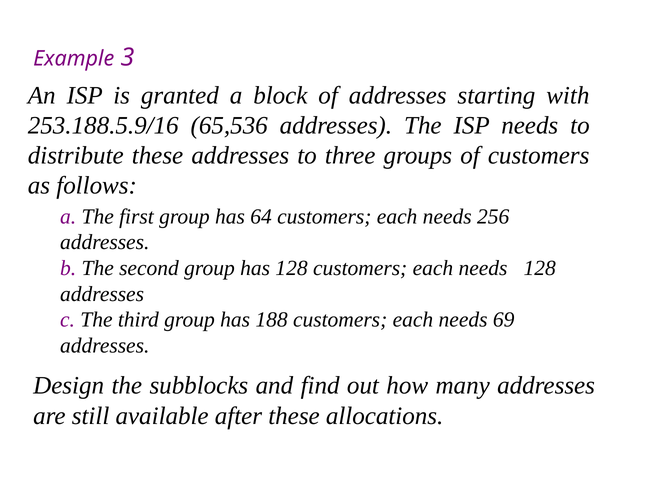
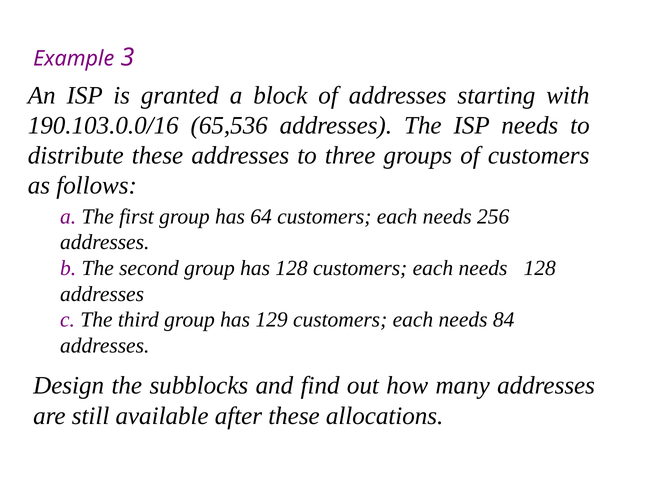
253.188.5.9/16: 253.188.5.9/16 -> 190.103.0.0/16 (103, 125)
188: 188 -> 129 (272, 320)
69: 69 -> 84 (504, 320)
